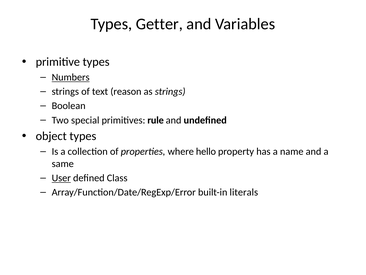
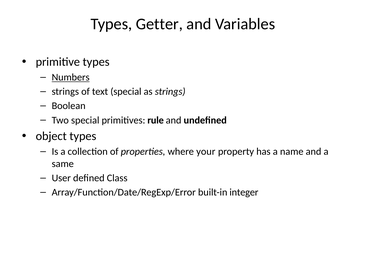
text reason: reason -> special (126, 91)
hello: hello -> your (206, 151)
User underline: present -> none (61, 178)
literals: literals -> integer (244, 192)
